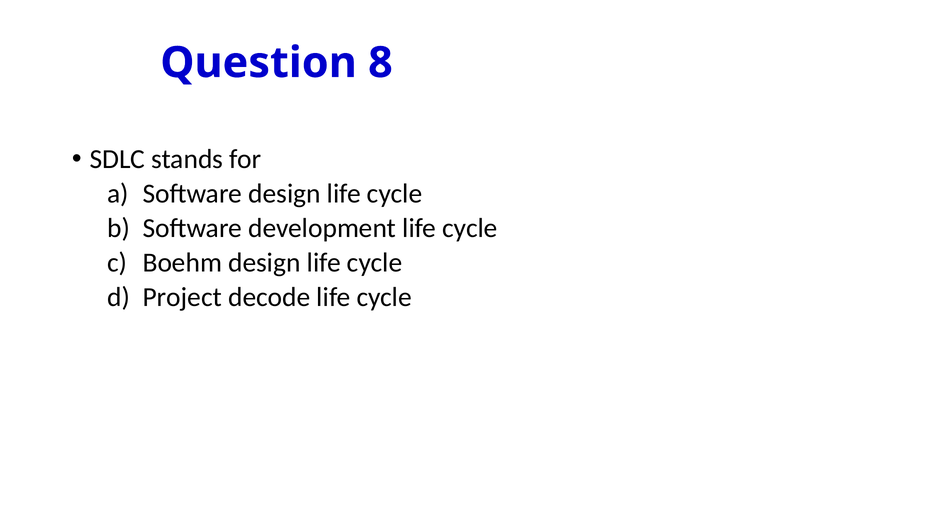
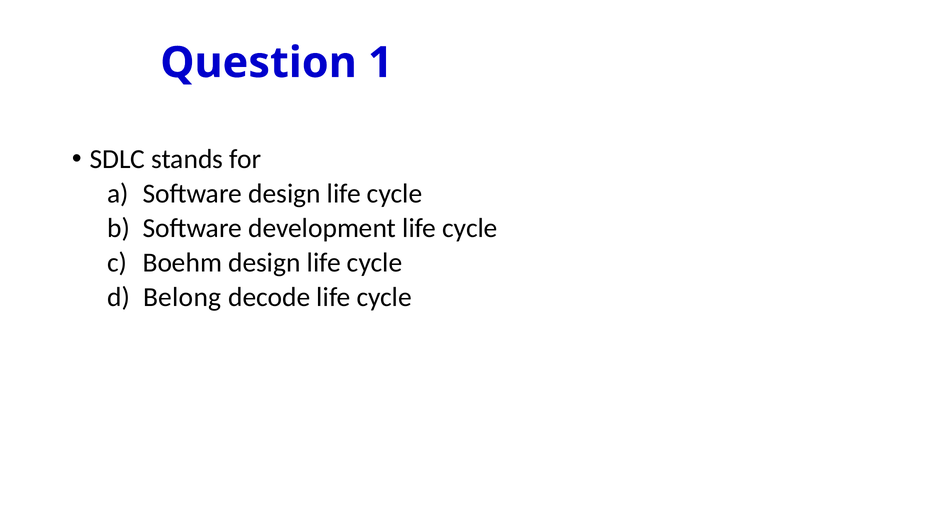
8: 8 -> 1 (380, 63)
Project: Project -> Belong (182, 298)
